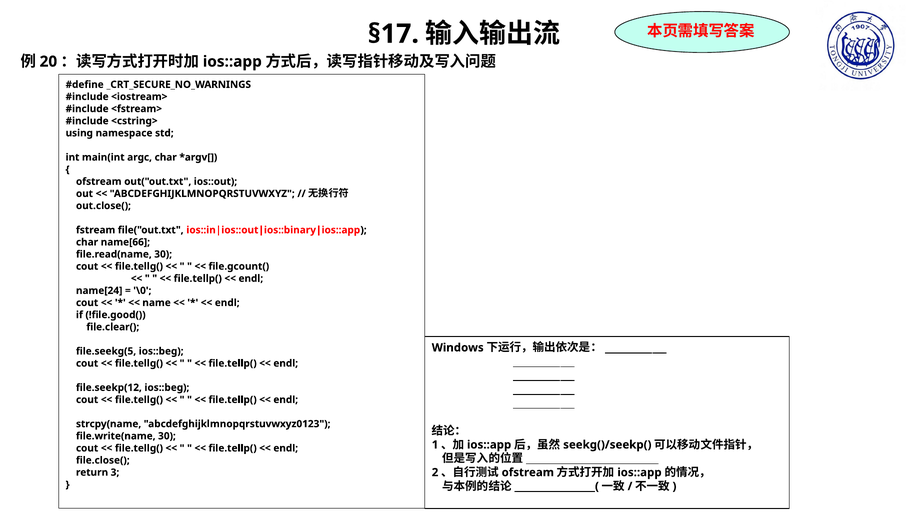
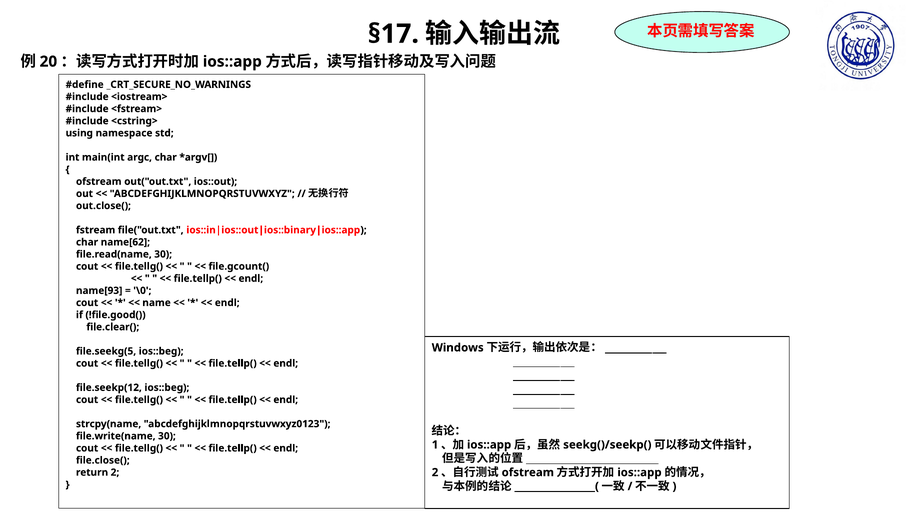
name[66: name[66 -> name[62 (125, 242)
name[24: name[24 -> name[93 (99, 290)
return 3: 3 -> 2 (115, 472)
